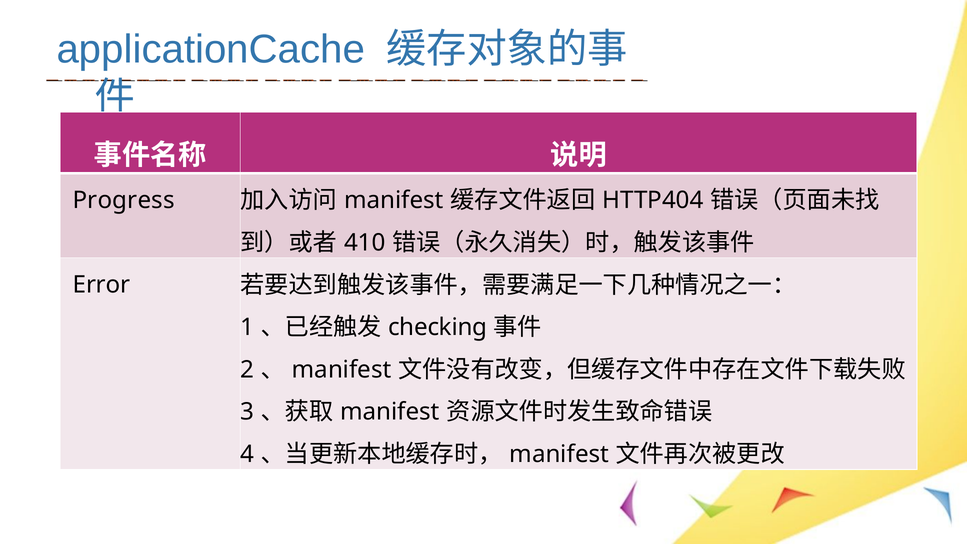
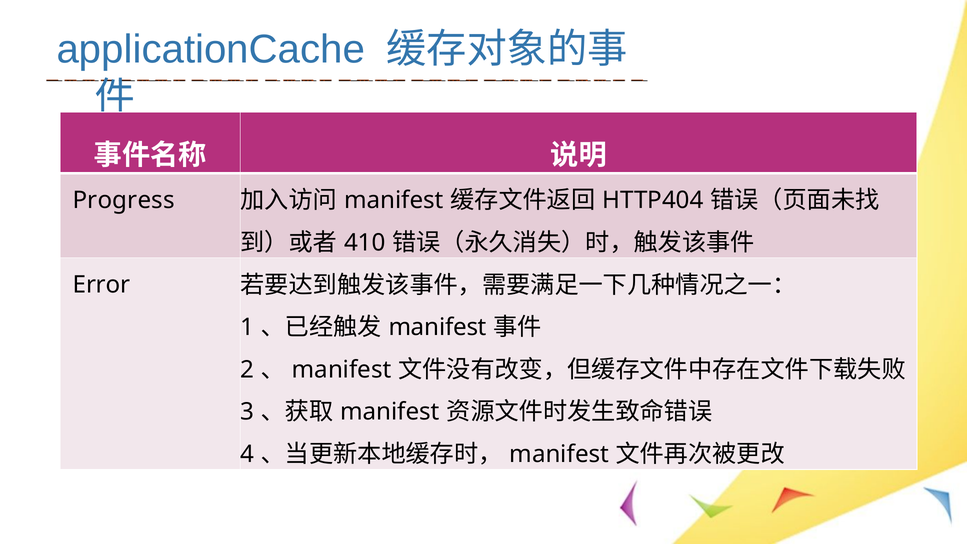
checking: checking -> manifest (438, 327)
